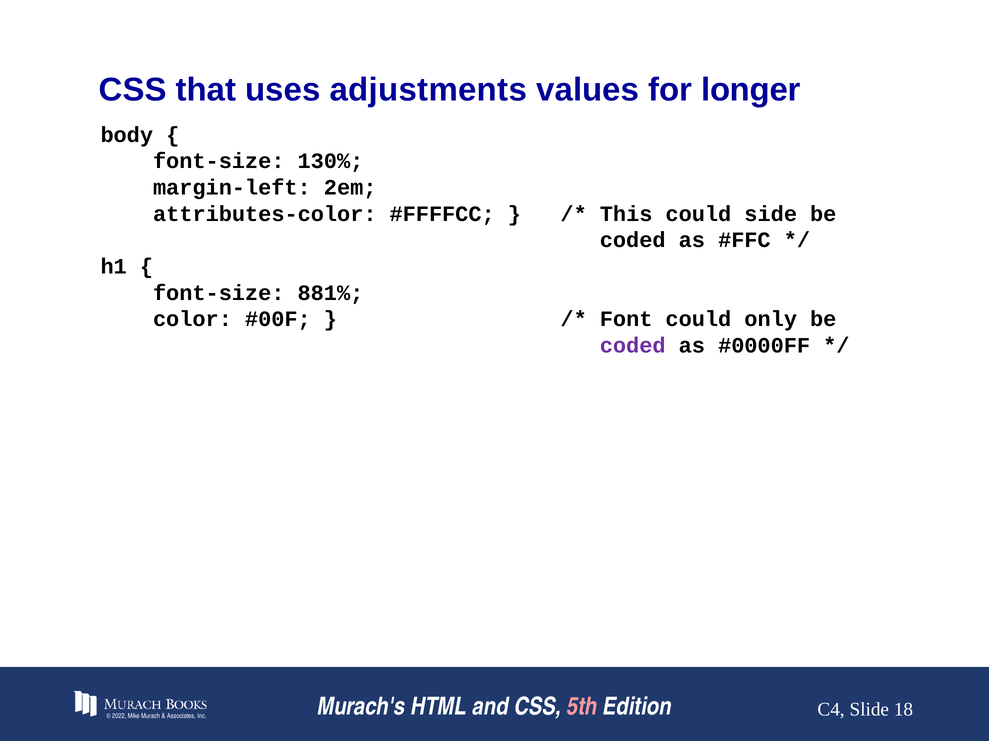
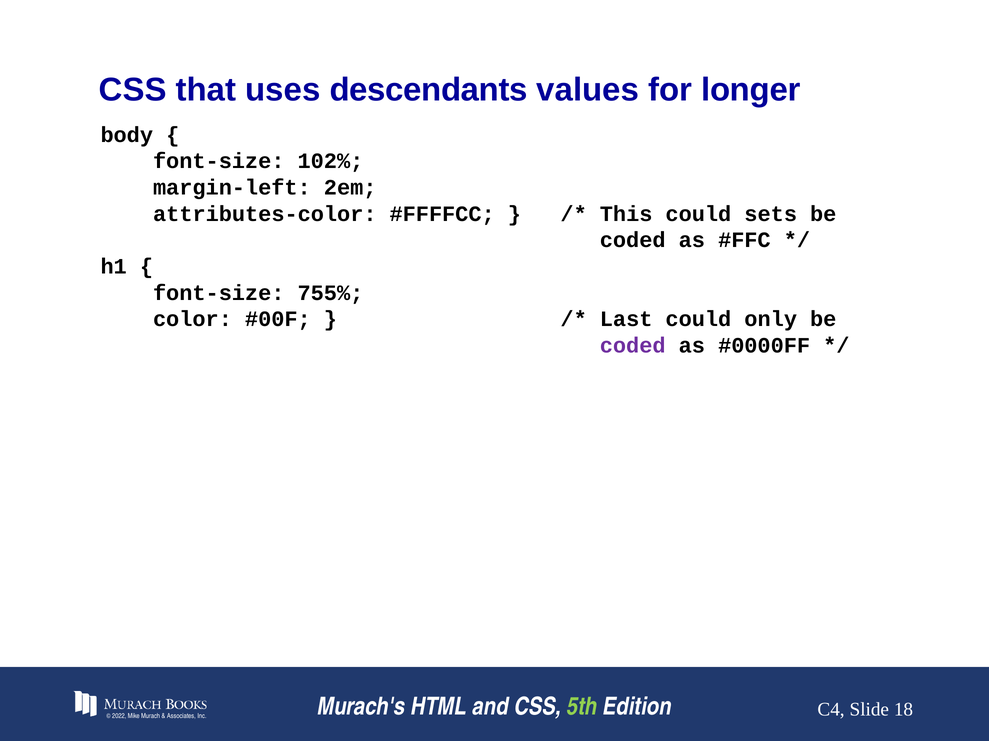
adjustments: adjustments -> descendants (429, 90)
130%: 130% -> 102% (330, 161)
side: side -> sets (771, 214)
881%: 881% -> 755% (330, 293)
Font: Font -> Last (626, 320)
5th colour: pink -> light green (582, 707)
